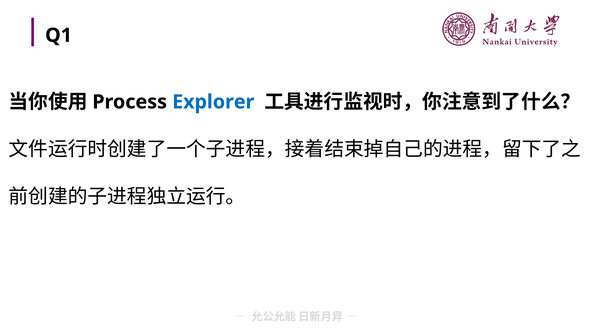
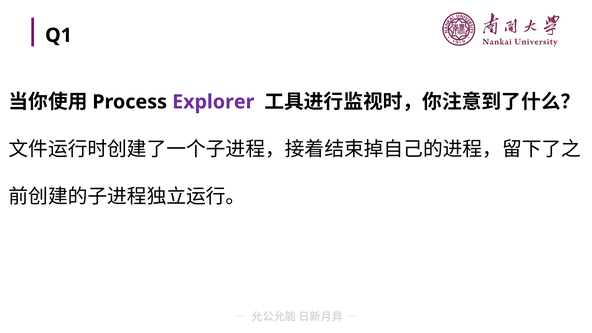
Explorer colour: blue -> purple (213, 102)
